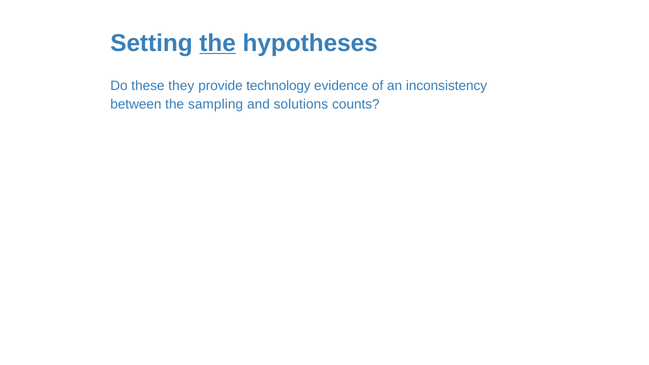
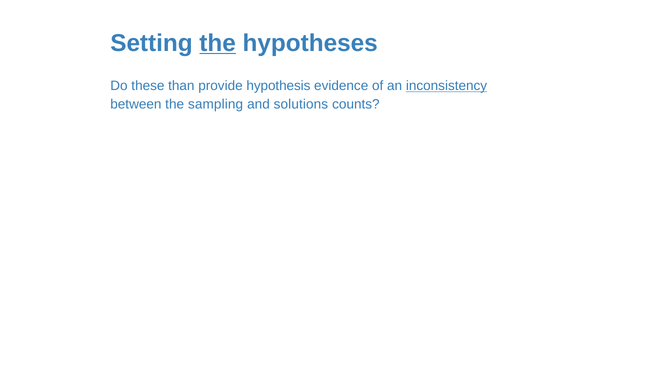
they: they -> than (181, 86)
technology: technology -> hypothesis (278, 86)
inconsistency underline: none -> present (447, 86)
